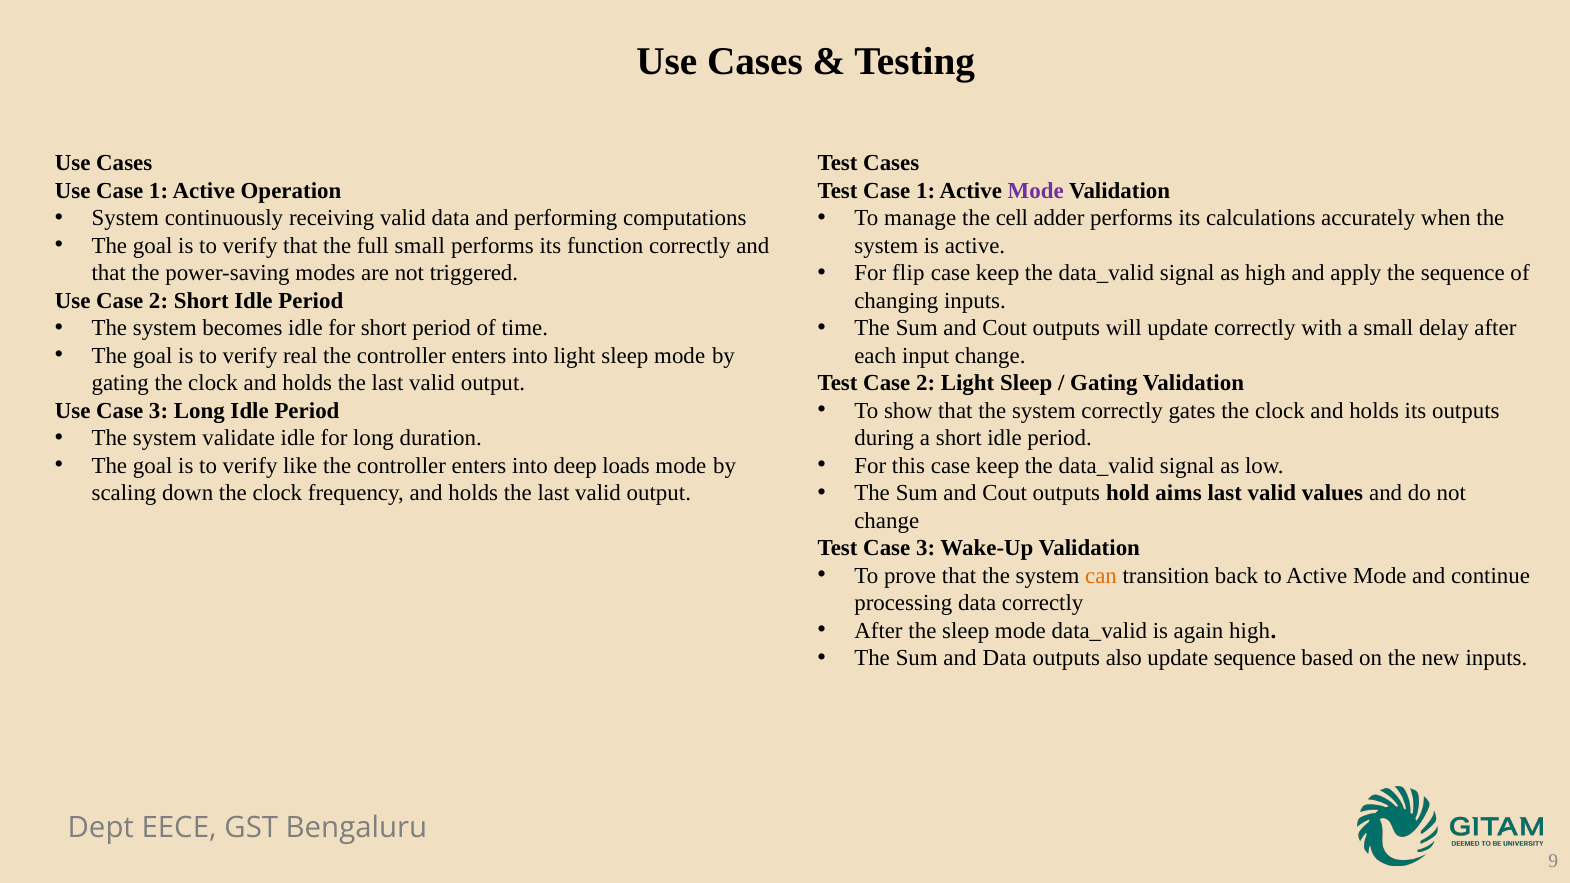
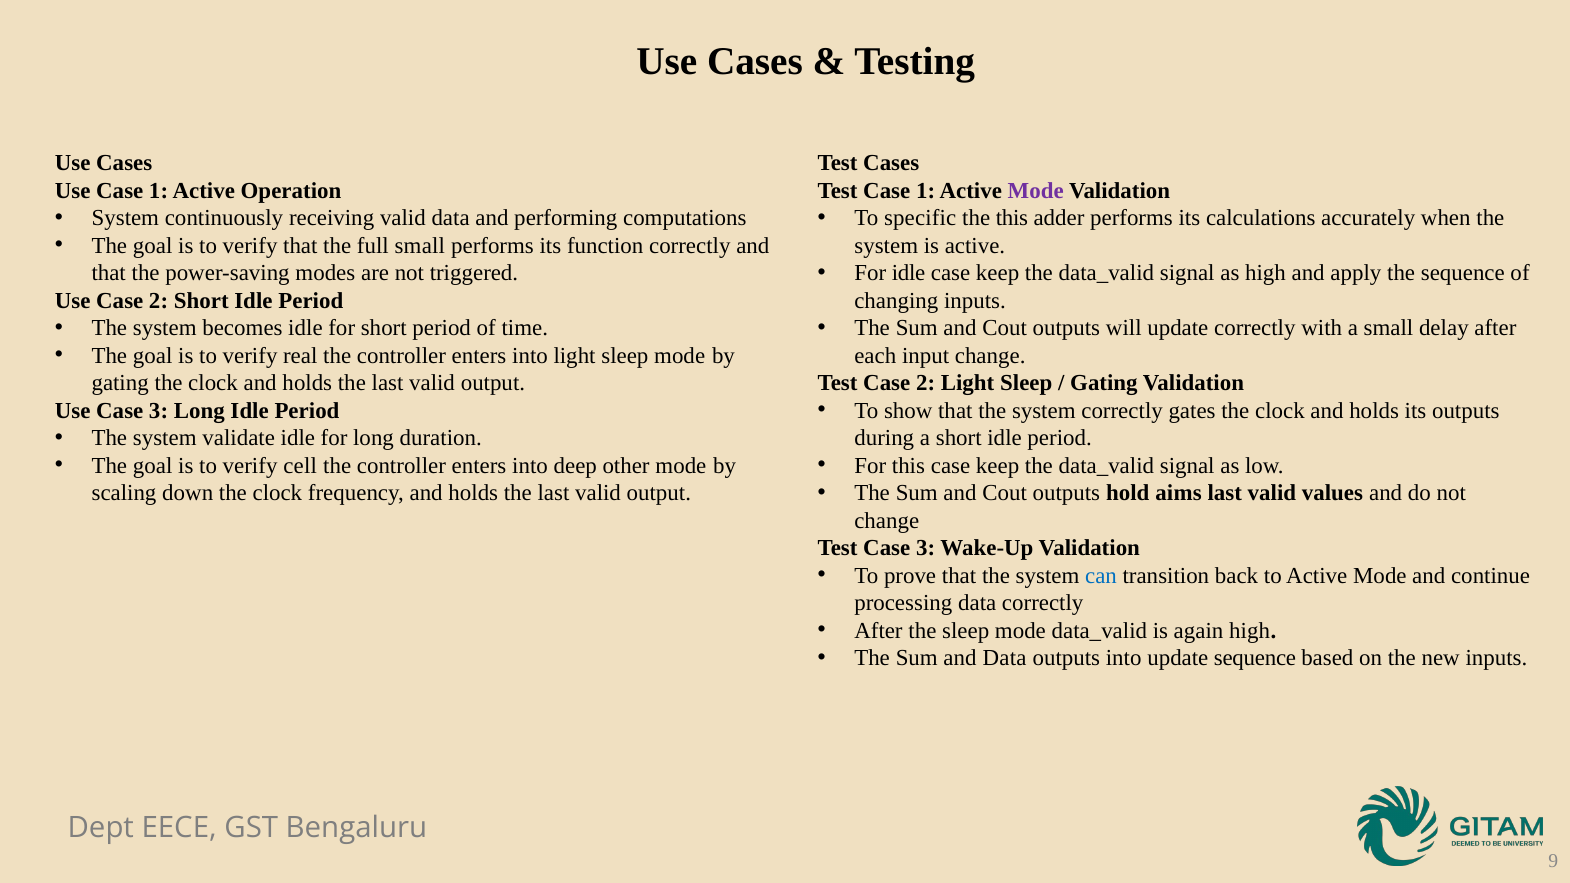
manage: manage -> specific (920, 218)
the cell: cell -> this (1012, 218)
For flip: flip -> idle (909, 273)
like: like -> cell (300, 466)
loads: loads -> other (626, 466)
can colour: orange -> blue (1101, 576)
outputs also: also -> into (1124, 658)
